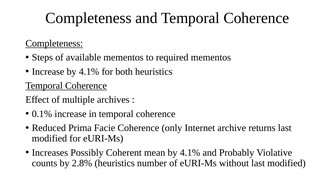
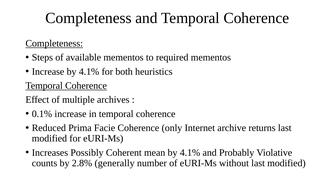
2.8% heuristics: heuristics -> generally (115, 163)
